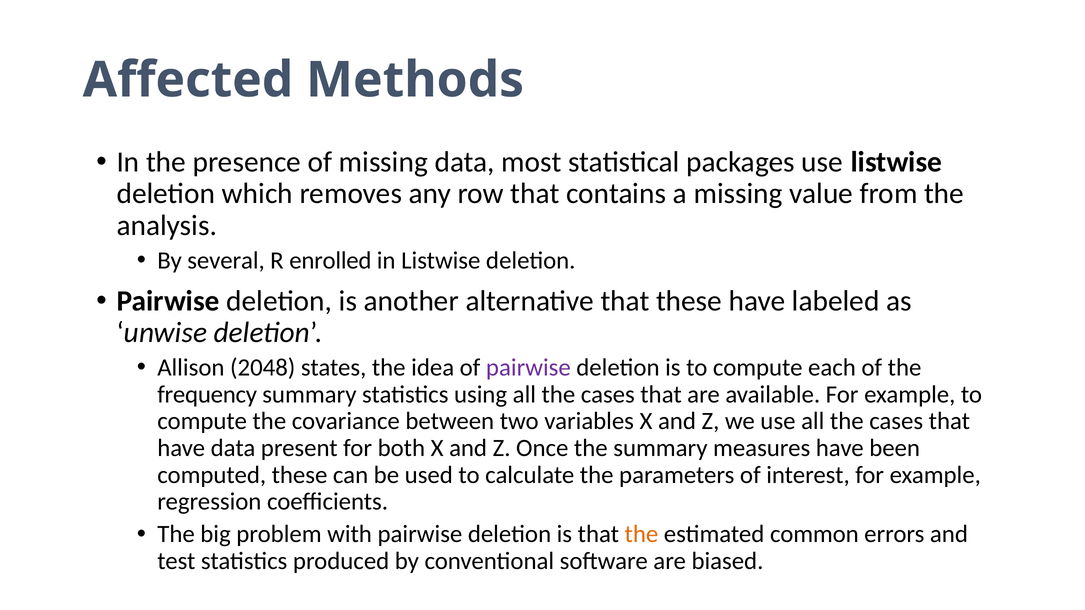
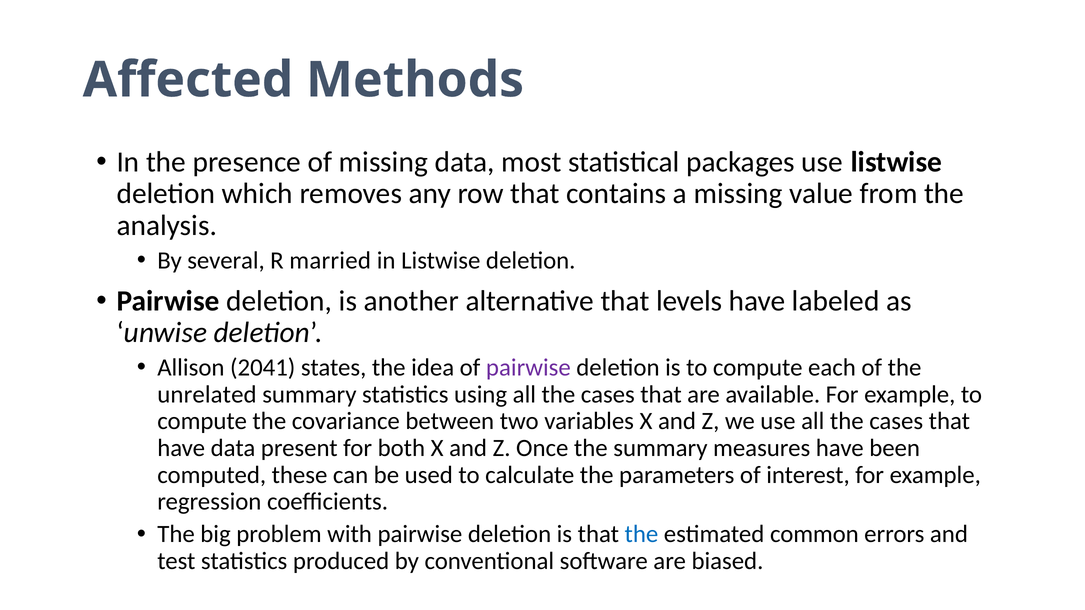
enrolled: enrolled -> married (330, 261)
that these: these -> levels (689, 301)
2048: 2048 -> 2041 (263, 368)
frequency: frequency -> unrelated (207, 395)
the colour: orange -> blue (641, 534)
